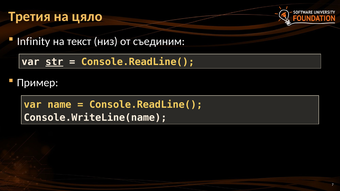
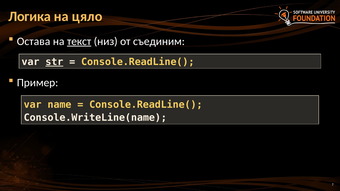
Третия: Третия -> Логика (30, 17)
Infinity: Infinity -> Остава (34, 41)
текст underline: none -> present (79, 41)
